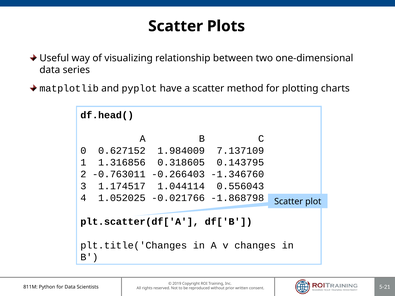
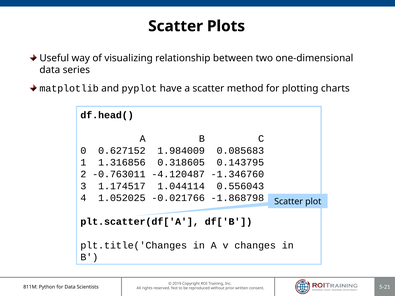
7.137109: 7.137109 -> 0.085683 (240, 151)
-0.266403: -0.266403 -> -4.120487 (178, 174)
